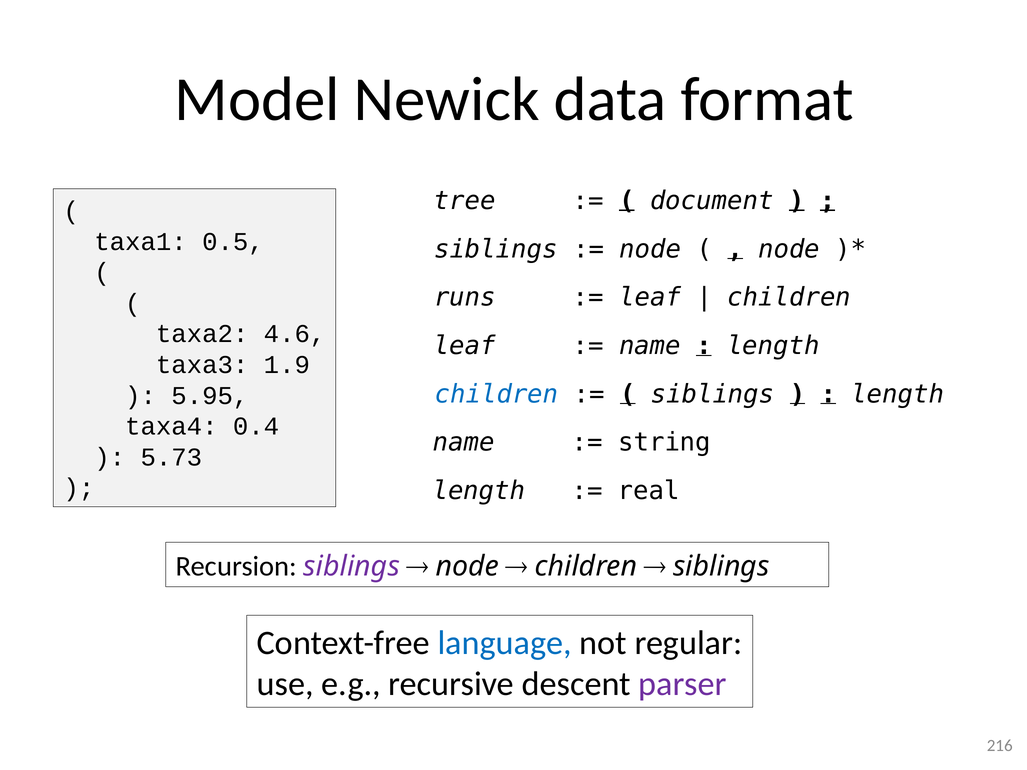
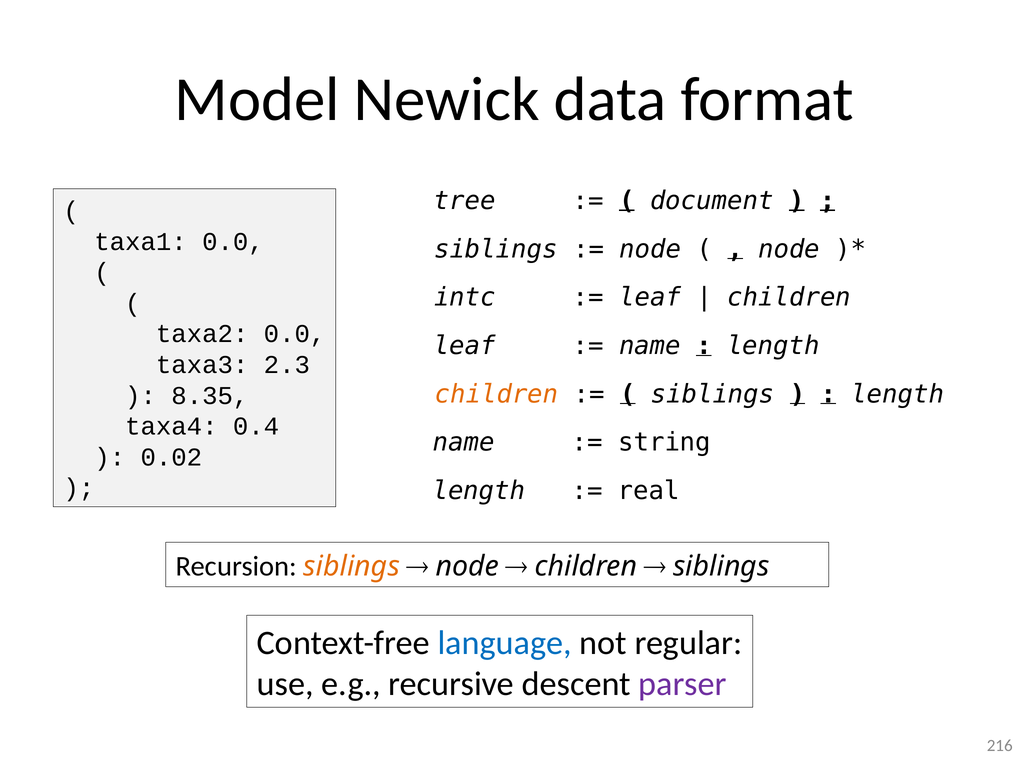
taxa1 0.5: 0.5 -> 0.0 (233, 242)
runs: runs -> intc (465, 297)
taxa2 4.6: 4.6 -> 0.0 (295, 334)
1.9: 1.9 -> 2.3 (287, 365)
children colour: blue -> orange (497, 394)
5.95: 5.95 -> 8.35 (210, 396)
5.73: 5.73 -> 0.02 (171, 457)
siblings colour: purple -> orange (352, 567)
